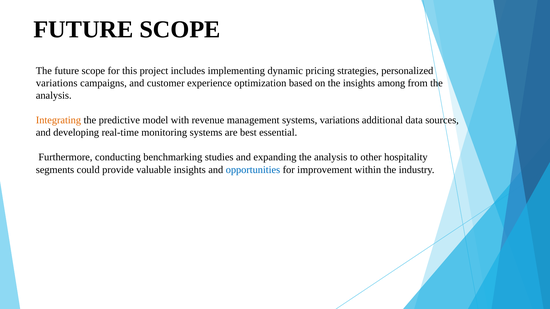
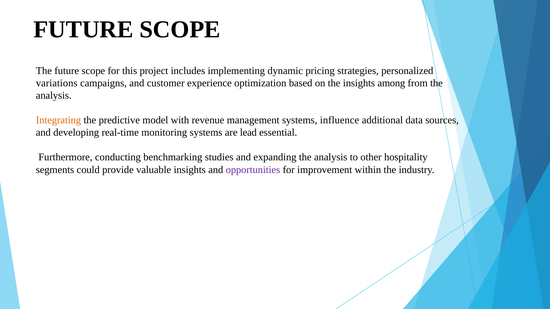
systems variations: variations -> influence (340, 120)
best: best -> lead (248, 133)
opportunities colour: blue -> purple (253, 170)
